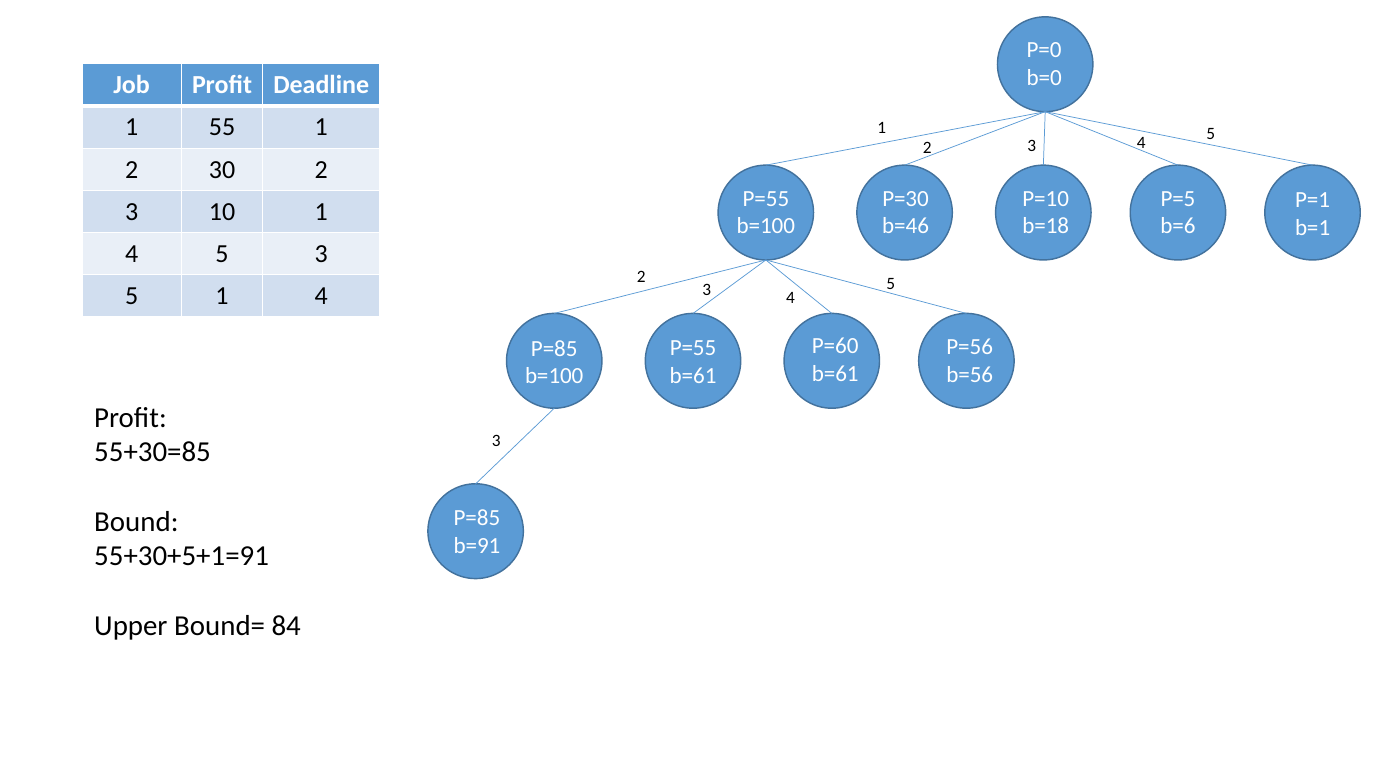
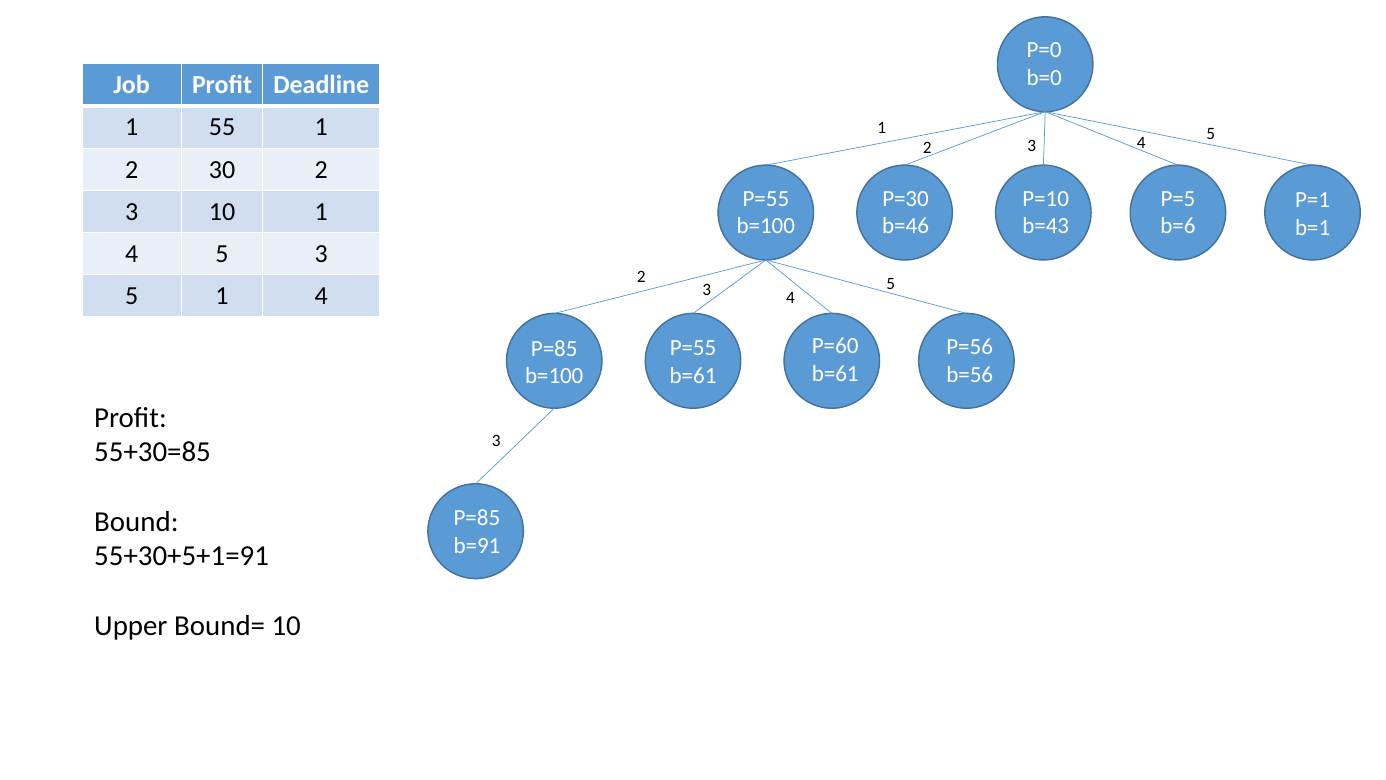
b=18: b=18 -> b=43 (1046, 226)
Bound= 84: 84 -> 10 (286, 625)
